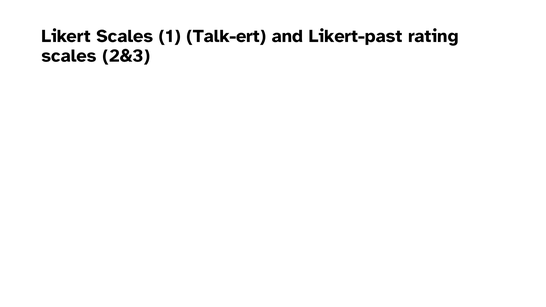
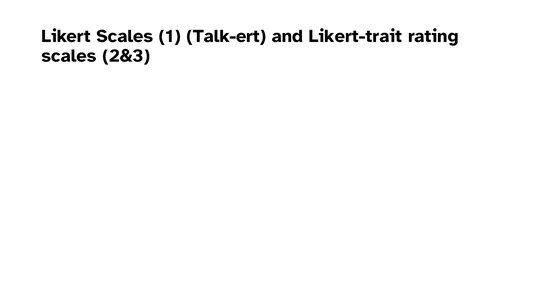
Likert-past: Likert-past -> Likert-trait (355, 36)
